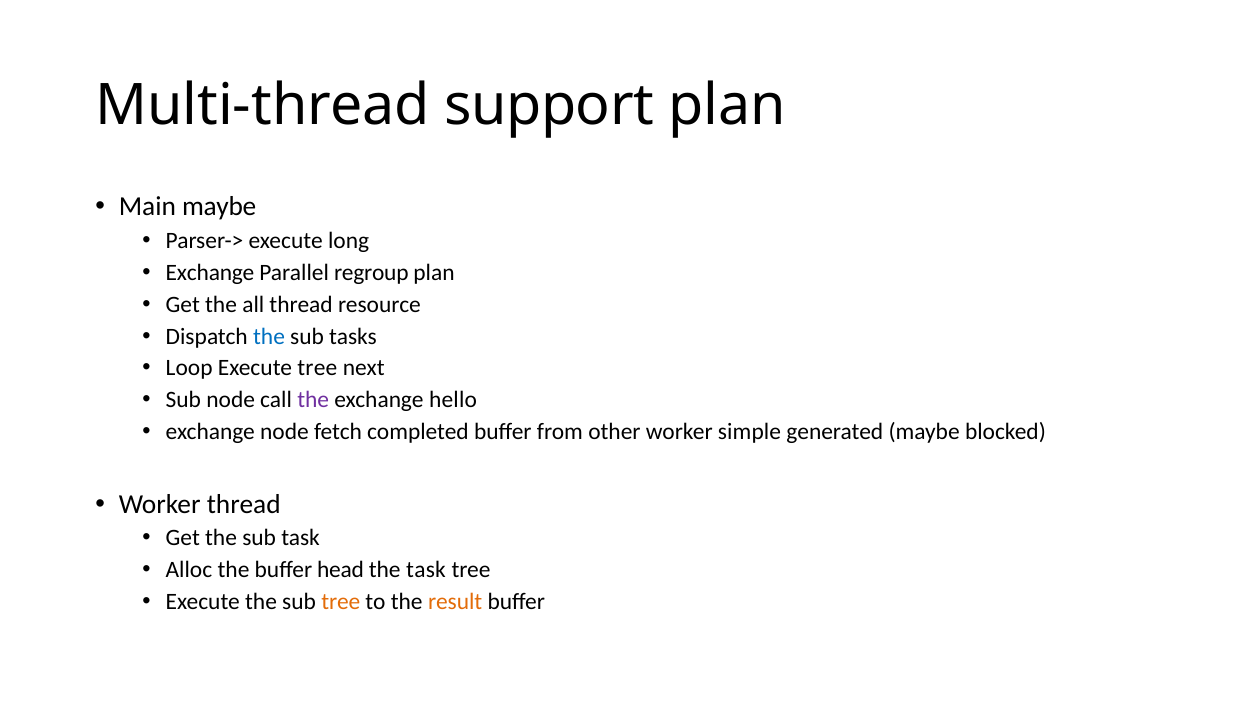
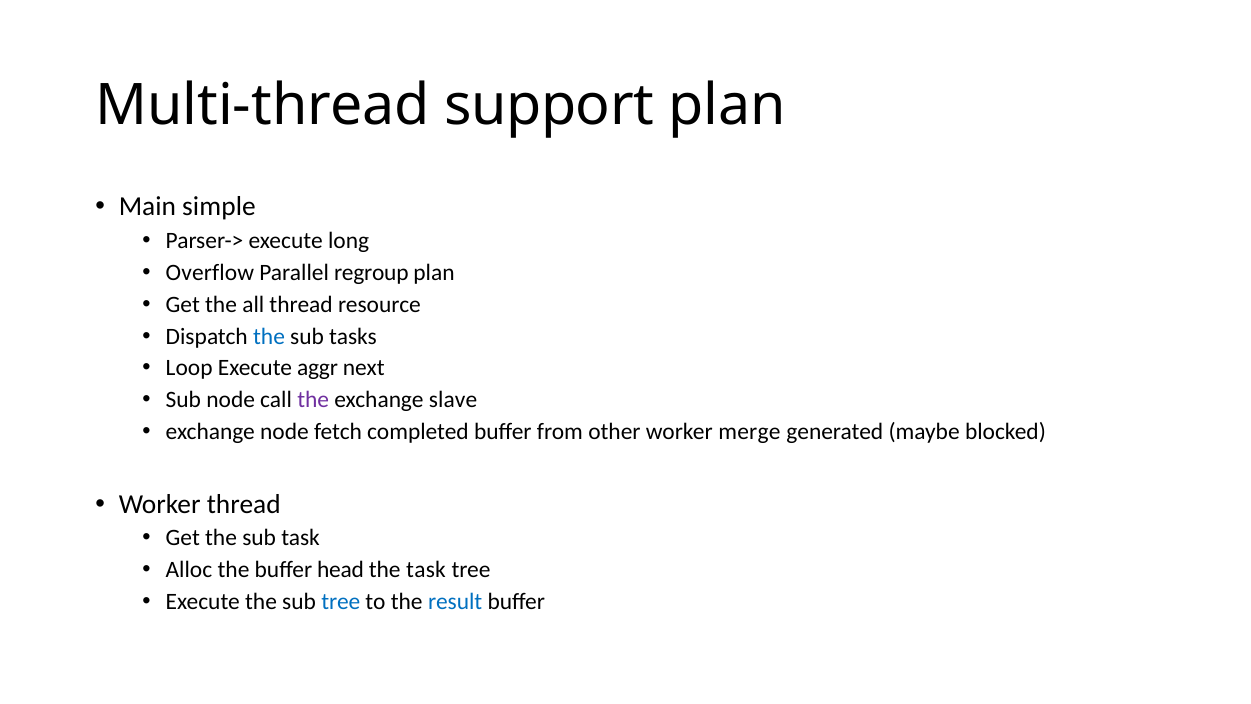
Main maybe: maybe -> simple (219, 207)
Exchange: Exchange -> Overflow (210, 272)
Execute tree: tree -> aggr (318, 368)
hello: hello -> slave (453, 400)
simple: simple -> merge (749, 432)
tree colour: orange -> blue (341, 602)
result colour: orange -> blue (455, 602)
